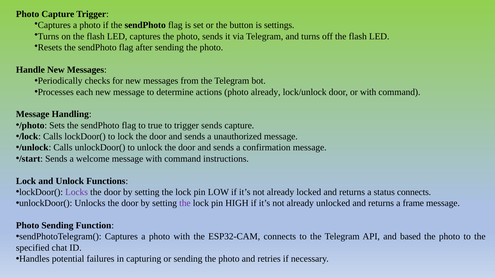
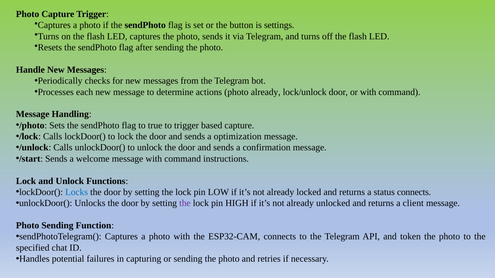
trigger sends: sends -> based (212, 126)
unauthorized: unauthorized -> optimization (238, 137)
Locks colour: purple -> blue (77, 192)
frame: frame -> client (413, 204)
based: based -> token (410, 237)
